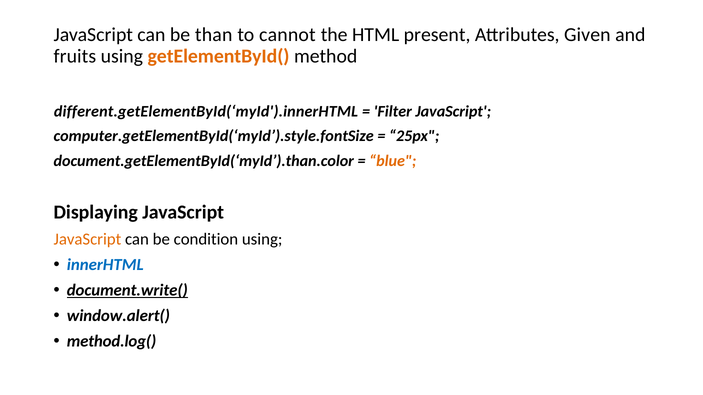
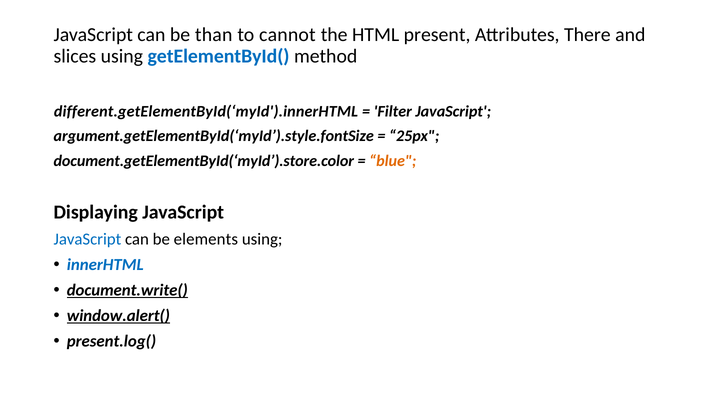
Given: Given -> There (587, 35)
fruits: fruits -> slices (75, 56)
getElementById( colour: orange -> blue (219, 56)
computer.getElementById(‘myId’).style.fontSize: computer.getElementById(‘myId’).style.fontSize -> argument.getElementById(‘myId’).style.fontSize (214, 136)
document.getElementById(‘myId’).than.color: document.getElementById(‘myId’).than.color -> document.getElementById(‘myId’).store.color (204, 161)
JavaScript colour: orange -> blue (87, 240)
condition: condition -> elements (206, 240)
window.alert( underline: none -> present (118, 316)
method.log(: method.log( -> present.log( (111, 342)
